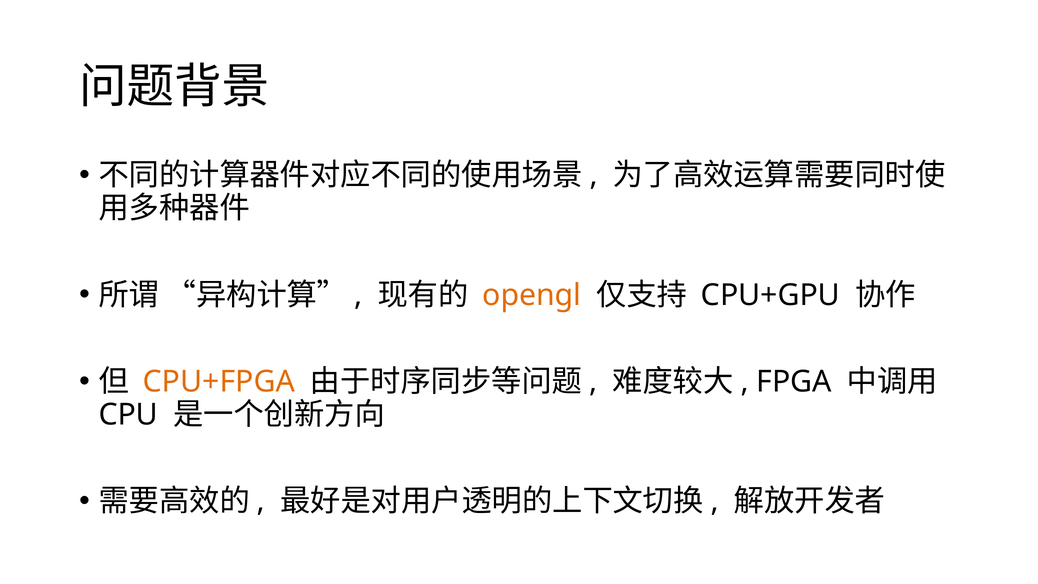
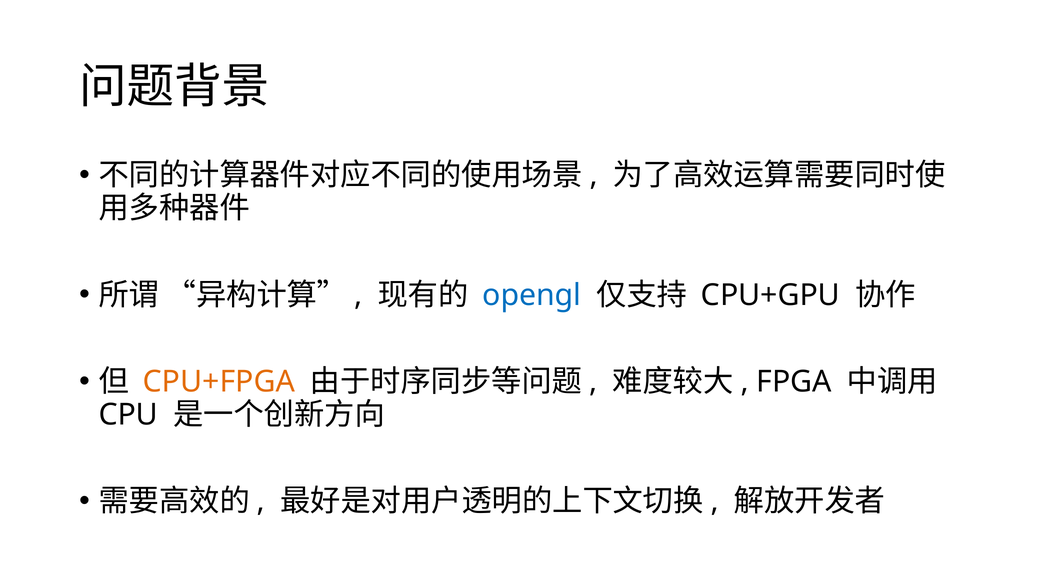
opengl colour: orange -> blue (532, 295)
